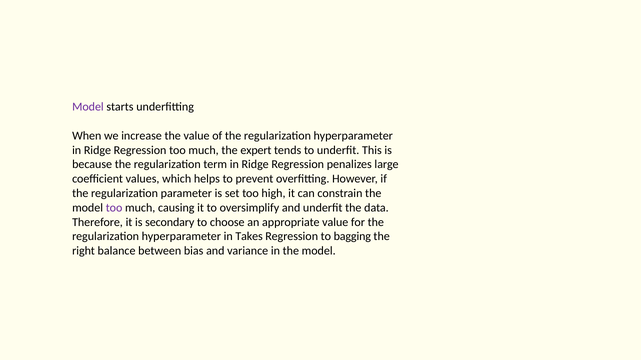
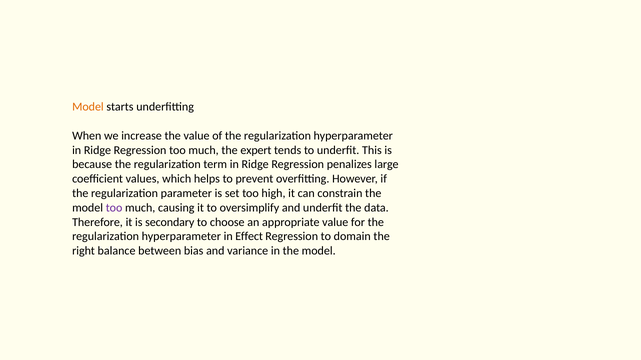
Model colour: purple -> orange (88, 107)
Takes: Takes -> Effect (249, 237)
bagging: bagging -> domain (352, 237)
